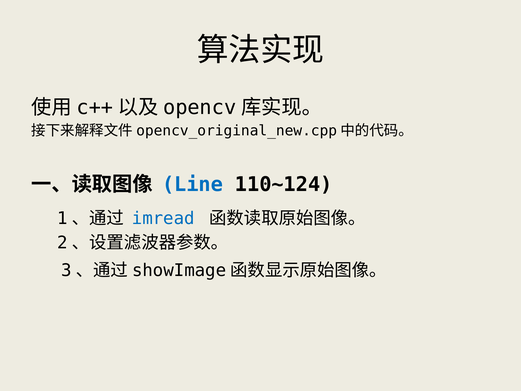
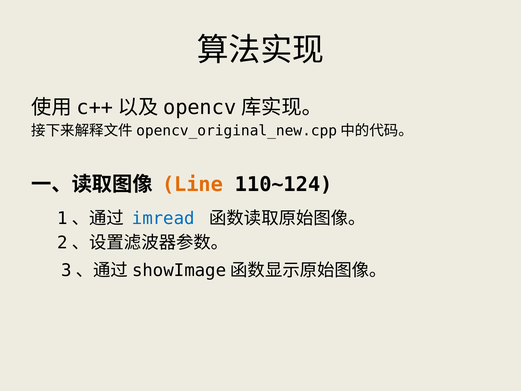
Line colour: blue -> orange (192, 184)
